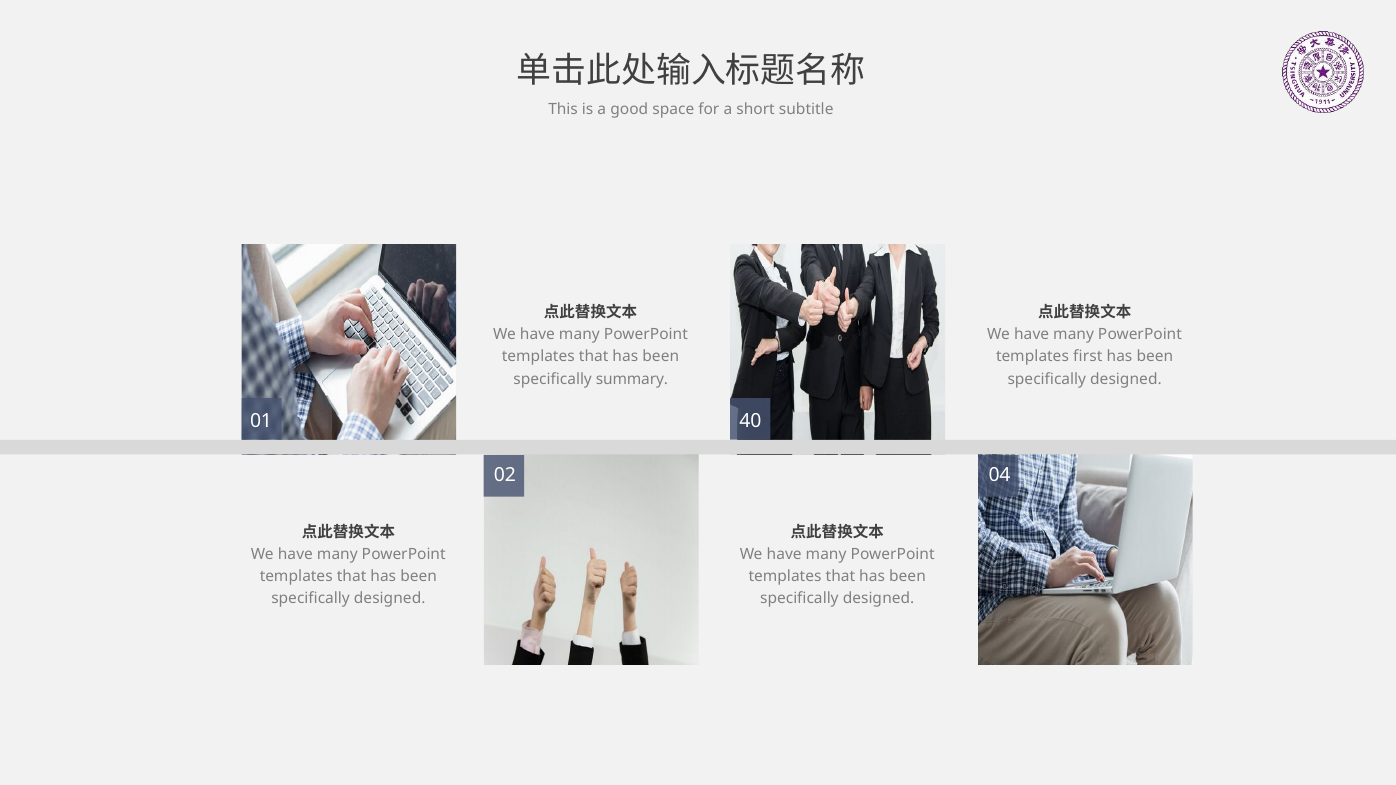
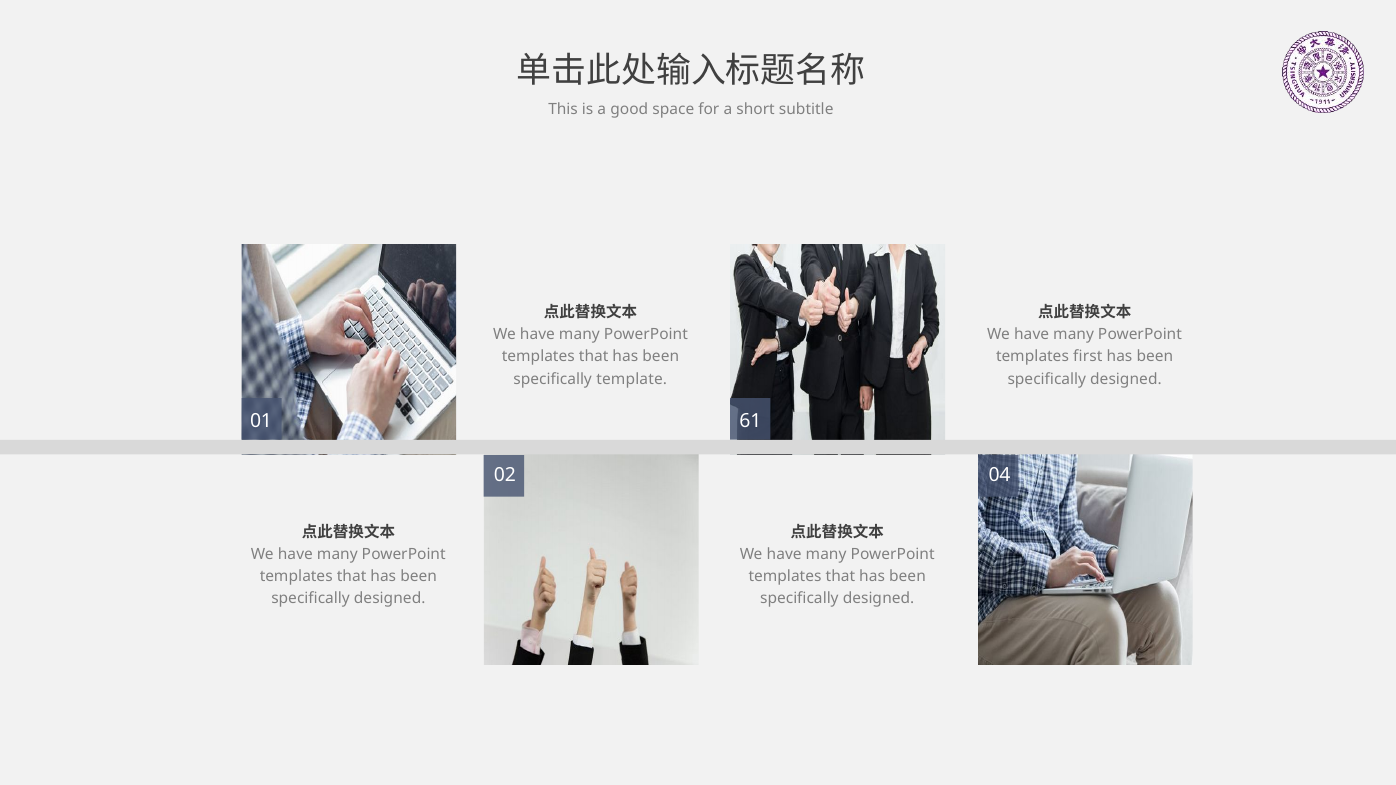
summary: summary -> template (632, 379)
40: 40 -> 61 (750, 421)
